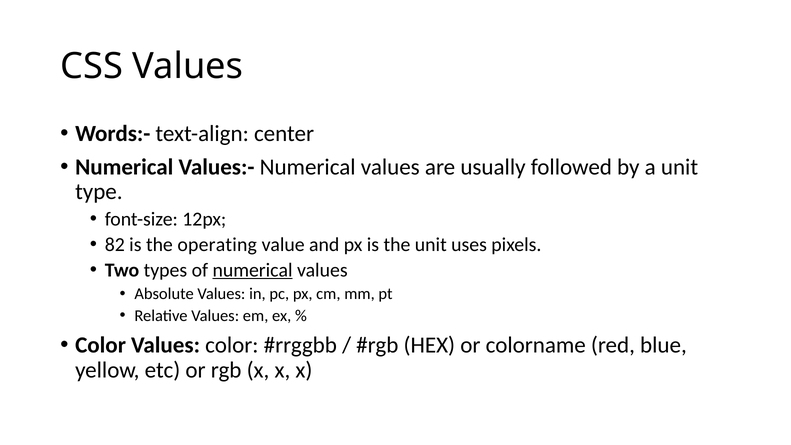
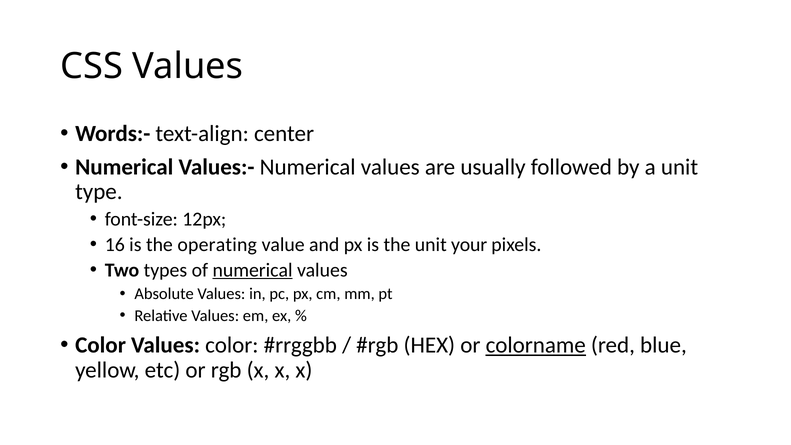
82: 82 -> 16 (115, 245)
uses: uses -> your (469, 245)
colorname underline: none -> present (536, 345)
